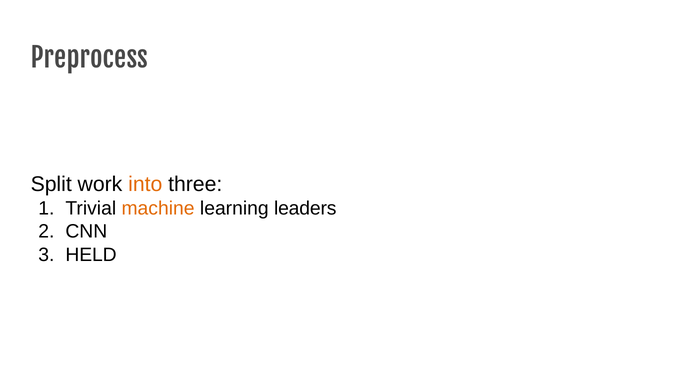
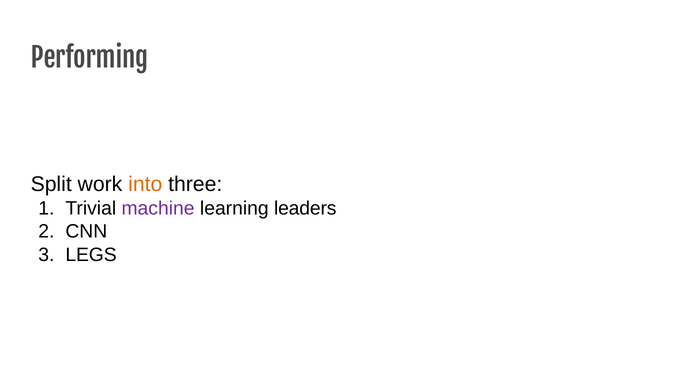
Preprocess: Preprocess -> Performing (90, 59)
machine colour: orange -> purple (158, 208)
HELD: HELD -> LEGS (91, 255)
